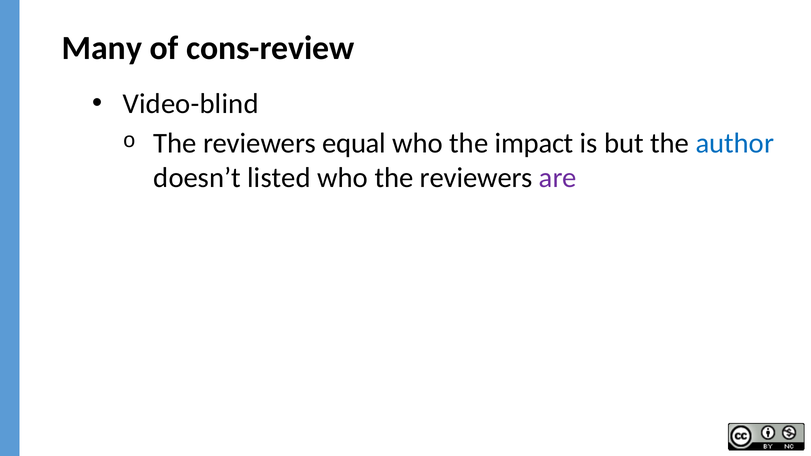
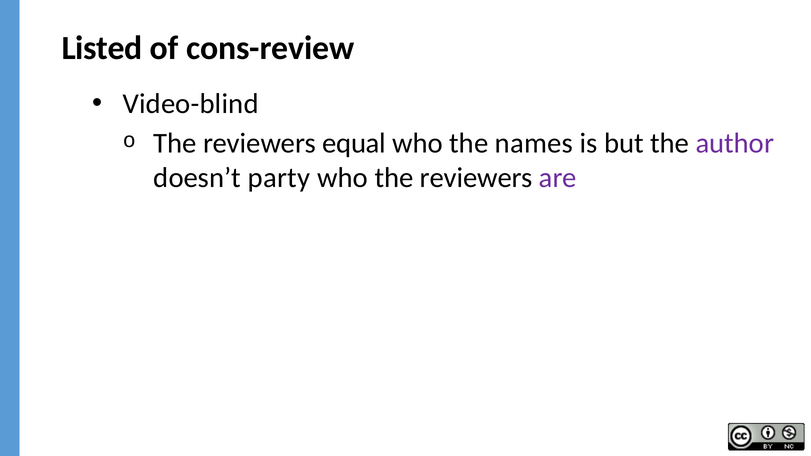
Many: Many -> Listed (102, 48)
impact: impact -> names (534, 144)
author colour: blue -> purple (735, 144)
listed: listed -> party (279, 178)
